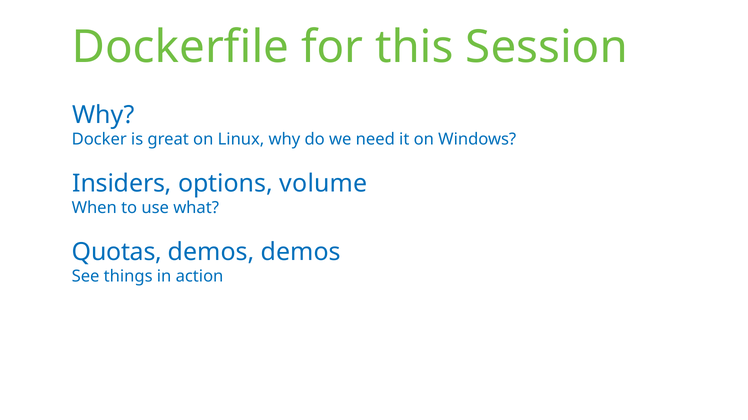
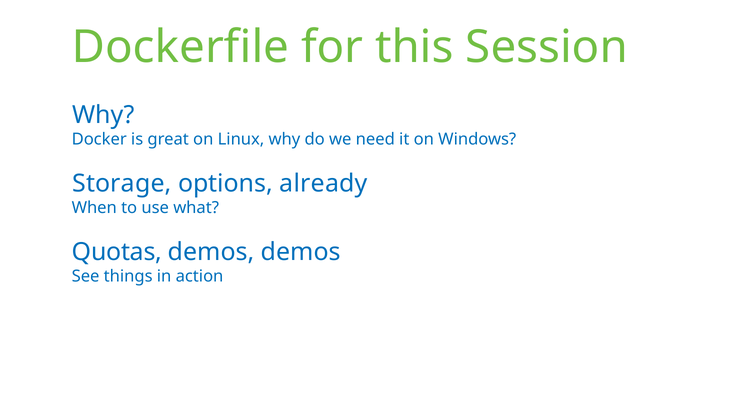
Insiders: Insiders -> Storage (122, 184)
volume: volume -> already (323, 184)
